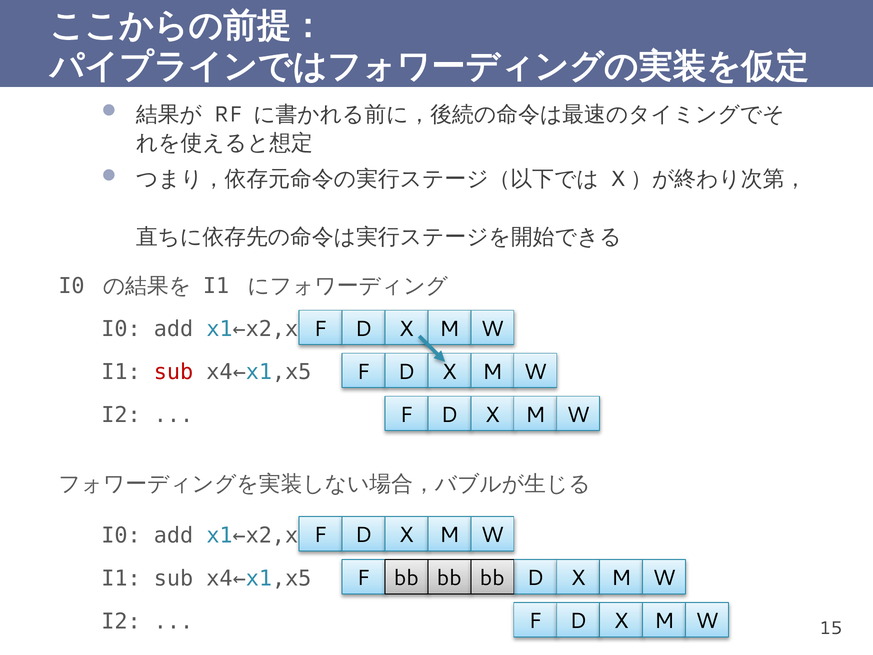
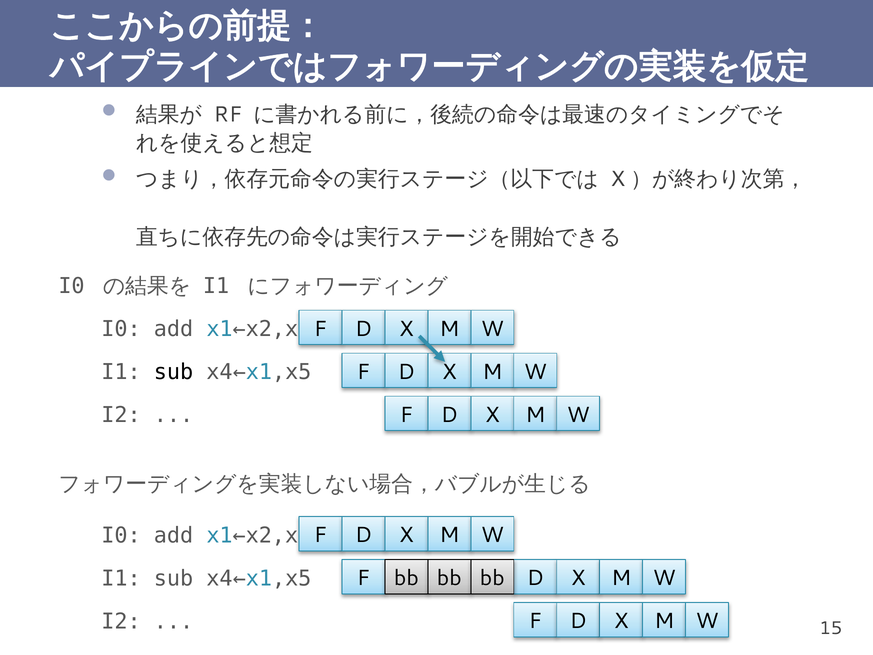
sub colour: red -> black (174, 372)
